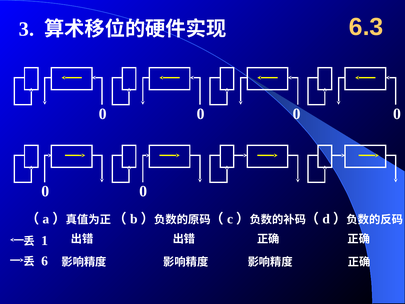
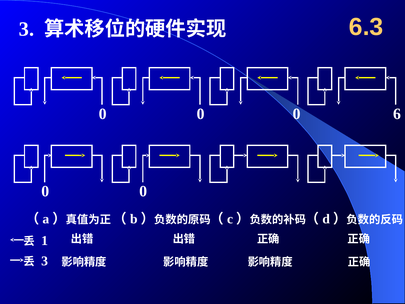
0: 0 -> 6 (397, 114)
6: 6 -> 3 (45, 261)
